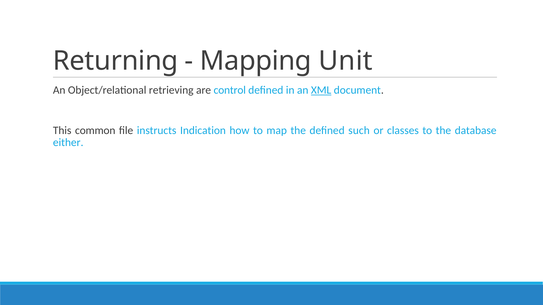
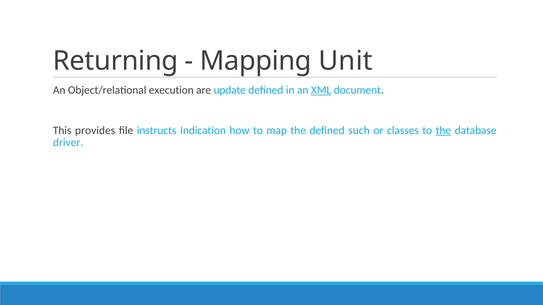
retrieving: retrieving -> execution (171, 90)
control: control -> update (230, 90)
common: common -> provides (95, 131)
the underline: none -> present (443, 131)
either: either -> driver (68, 143)
